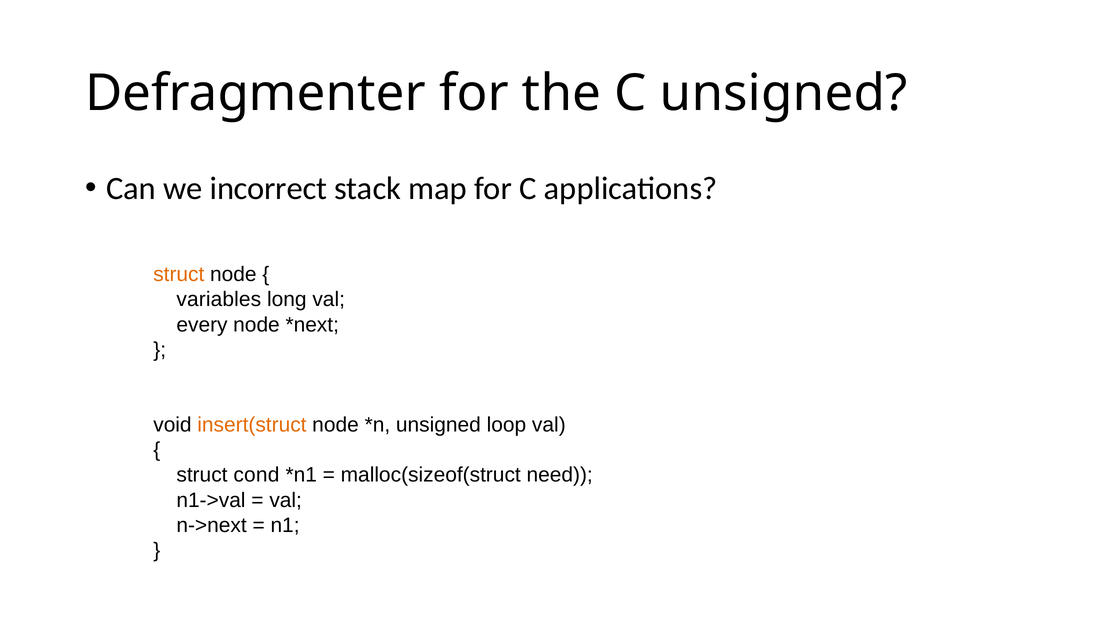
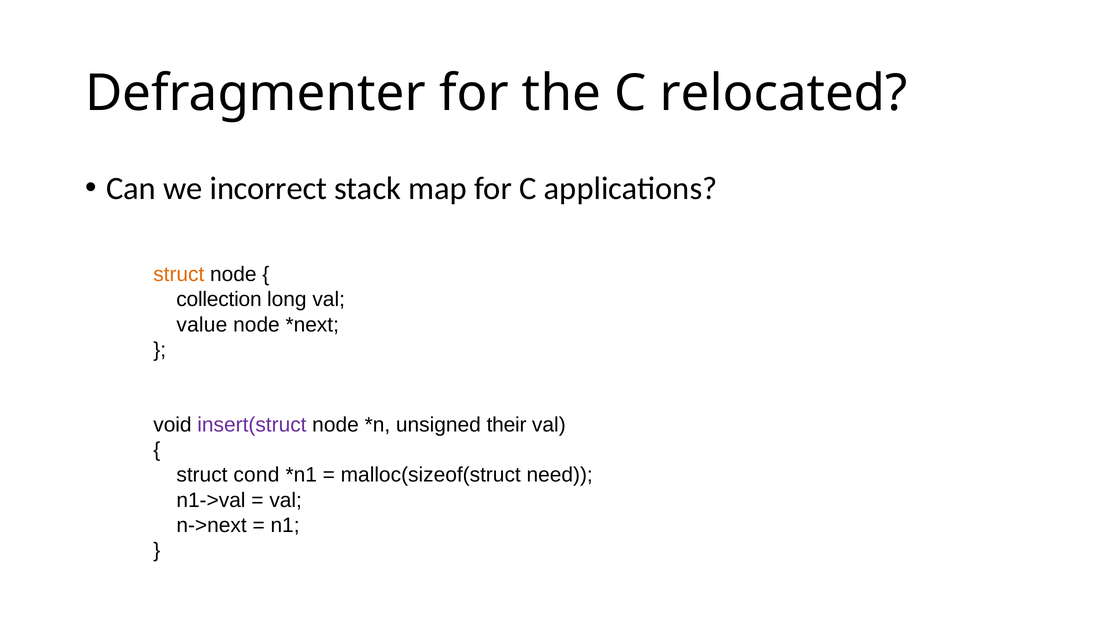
C unsigned: unsigned -> relocated (784, 94)
variables: variables -> collection (219, 300)
every: every -> value (202, 325)
insert(struct colour: orange -> purple (252, 425)
loop: loop -> their (507, 425)
